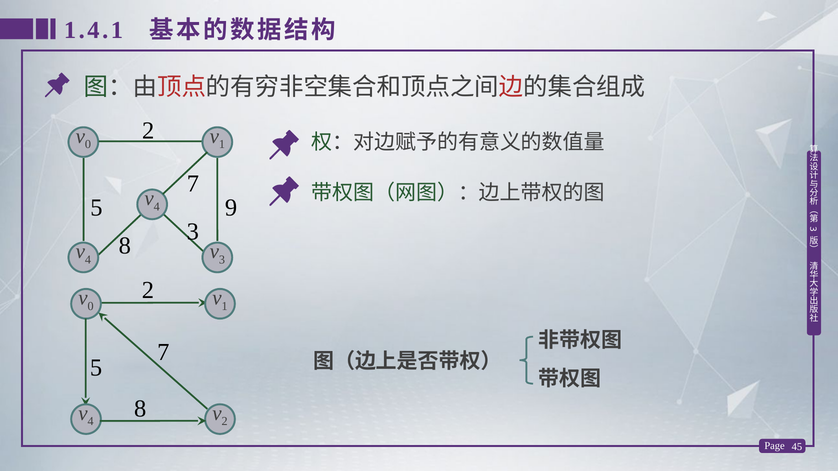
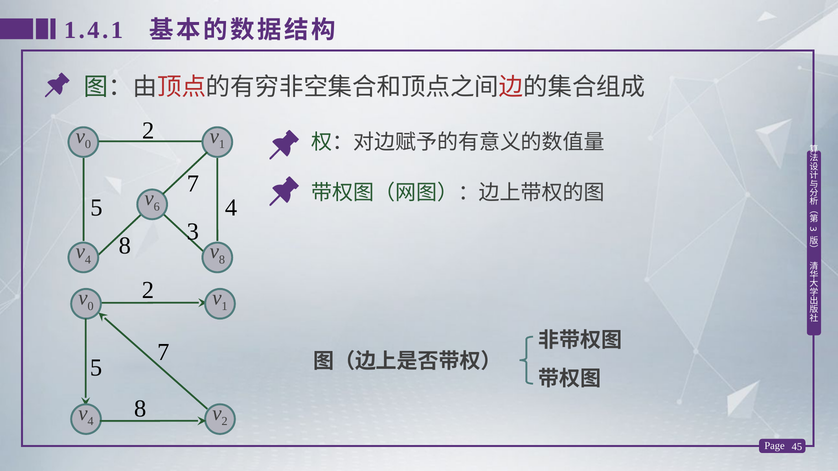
4: 4 -> 6 (157, 207)
5 9: 9 -> 4 (231, 208)
3: 3 -> 8 (222, 260)
